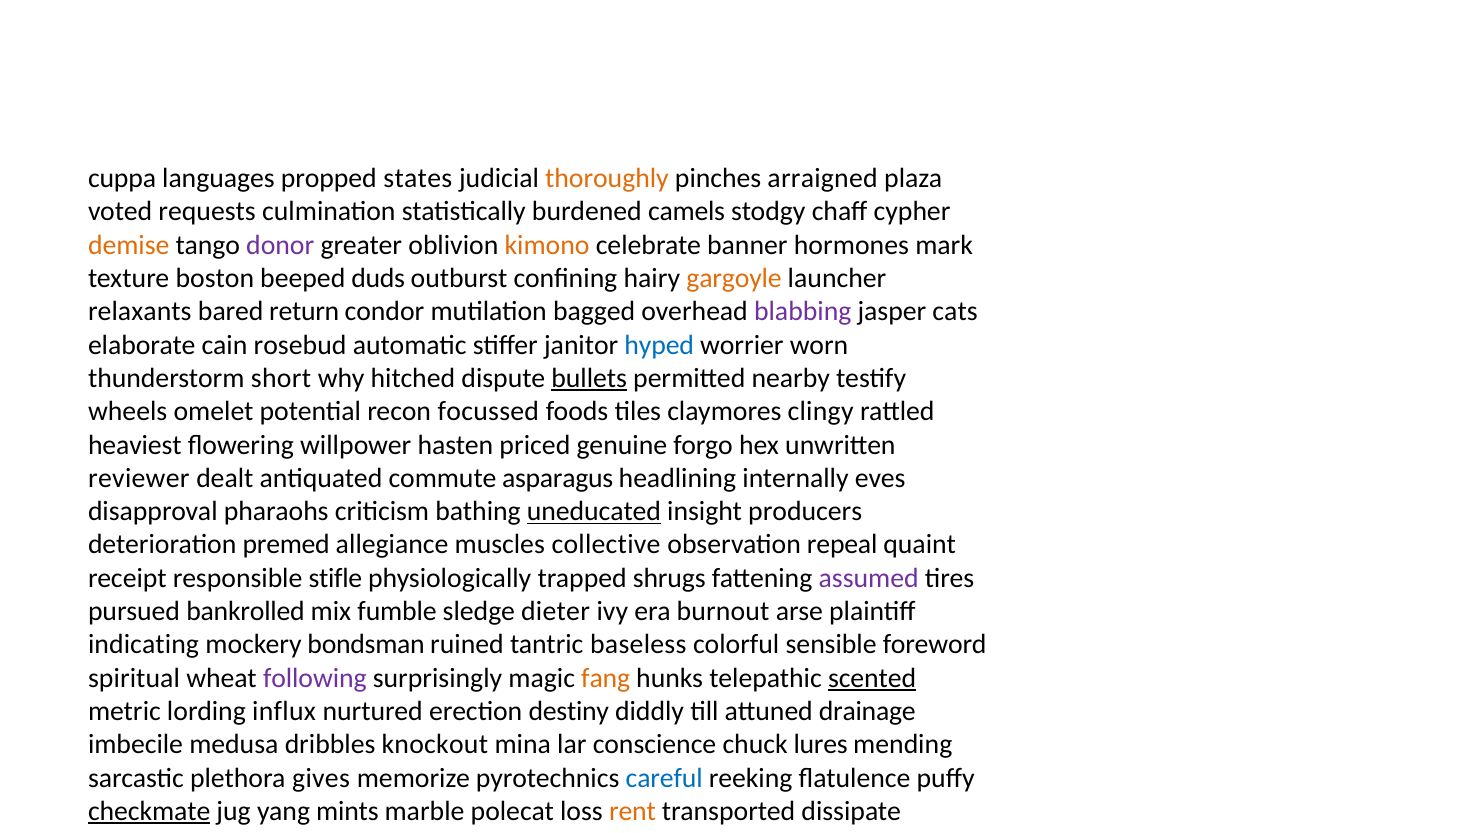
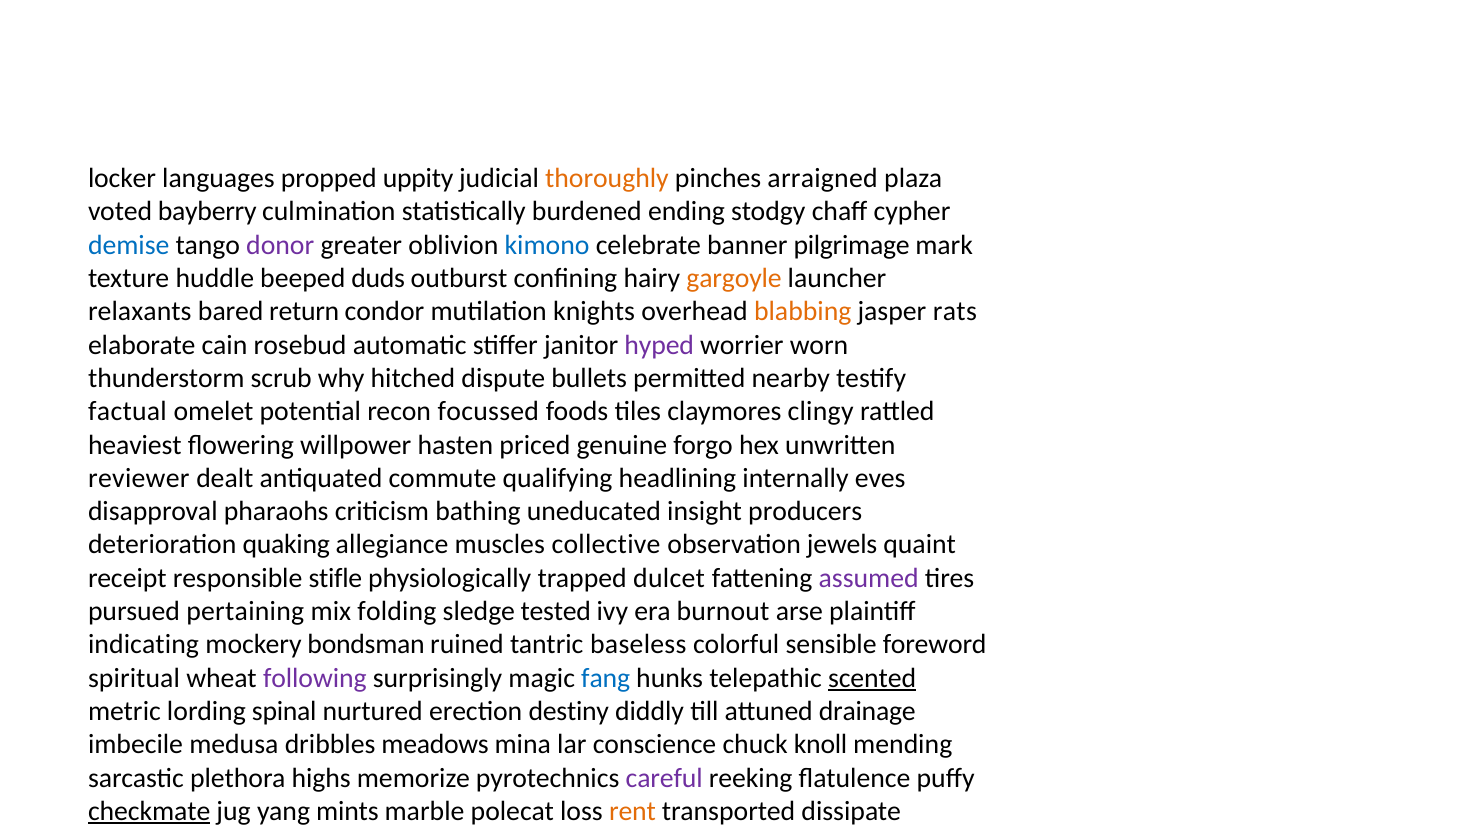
cuppa: cuppa -> locker (122, 178)
states: states -> uppity (418, 178)
voted requests: requests -> bayberry (207, 211)
camels: camels -> ending (686, 211)
demise colour: orange -> blue (129, 245)
kimono colour: orange -> blue (547, 245)
hormones: hormones -> pilgrimage (852, 245)
boston: boston -> huddle (215, 278)
bagged: bagged -> knights (594, 311)
blabbing colour: purple -> orange (803, 311)
cats: cats -> rats (955, 311)
hyped colour: blue -> purple (659, 345)
short: short -> scrub (281, 378)
bullets underline: present -> none (589, 378)
wheels: wheels -> factual (128, 411)
asparagus: asparagus -> qualifying (558, 478)
uneducated underline: present -> none (594, 511)
premed: premed -> quaking (286, 544)
repeal: repeal -> jewels (842, 544)
shrugs: shrugs -> dulcet (669, 578)
bankrolled: bankrolled -> pertaining (245, 611)
fumble: fumble -> folding (397, 611)
dieter: dieter -> tested (556, 611)
fang colour: orange -> blue (606, 678)
influx: influx -> spinal (284, 711)
knockout: knockout -> meadows (435, 744)
lures: lures -> knoll (821, 744)
gives: gives -> highs (321, 778)
careful colour: blue -> purple (664, 778)
